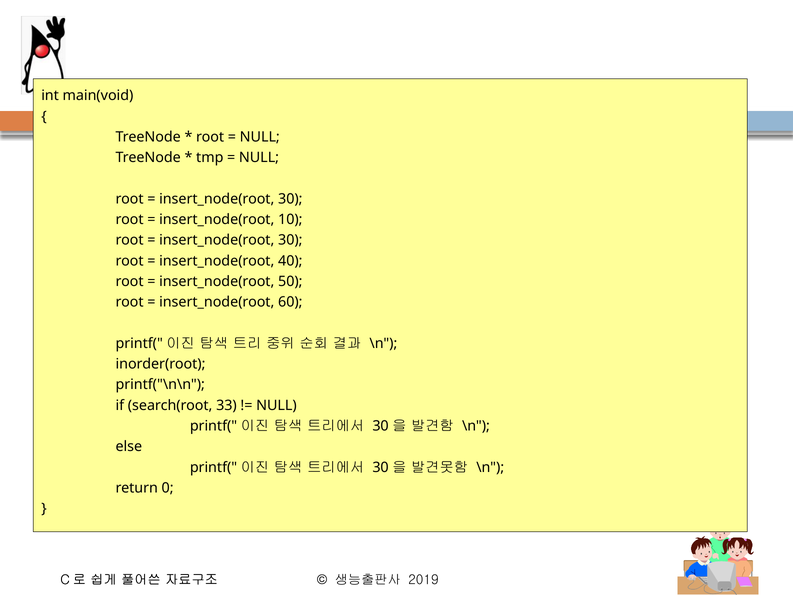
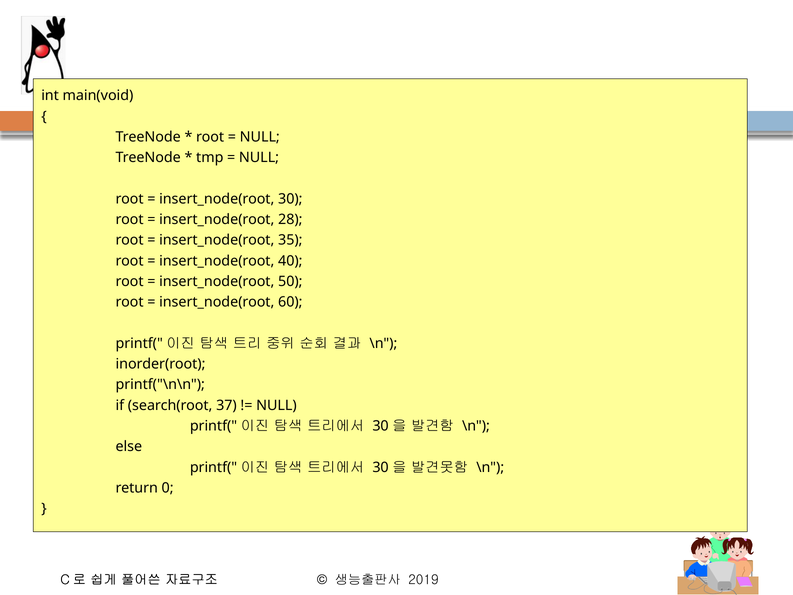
10: 10 -> 28 (290, 219)
30: 30 -> 35 (290, 240)
33: 33 -> 37 (226, 405)
